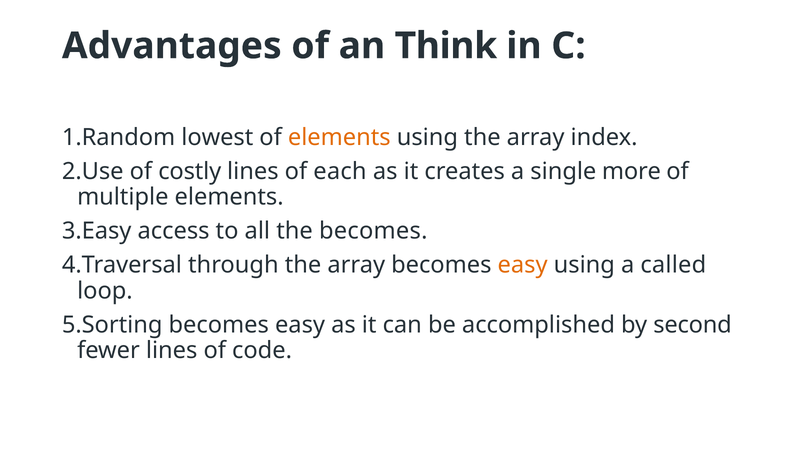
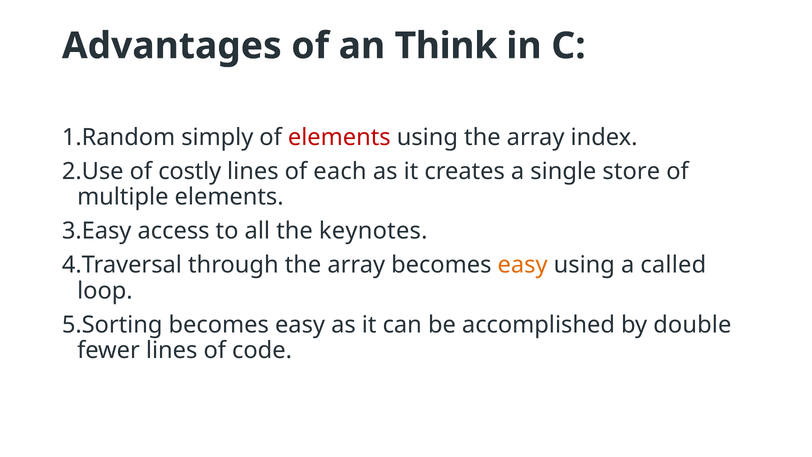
lowest: lowest -> simply (217, 137)
elements colour: orange -> red (339, 137)
more: more -> store (631, 171)
the becomes: becomes -> keynotes (373, 231)
second: second -> double (692, 325)
